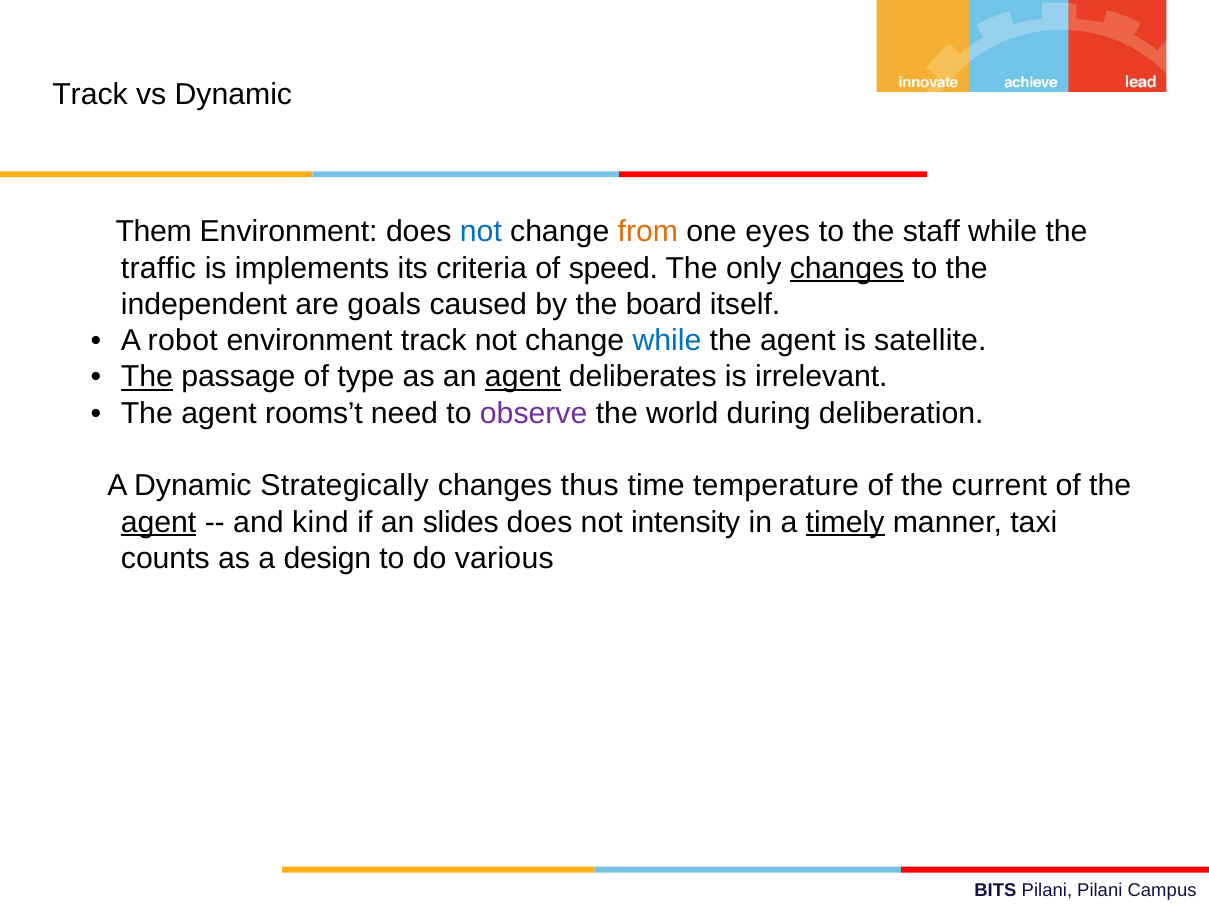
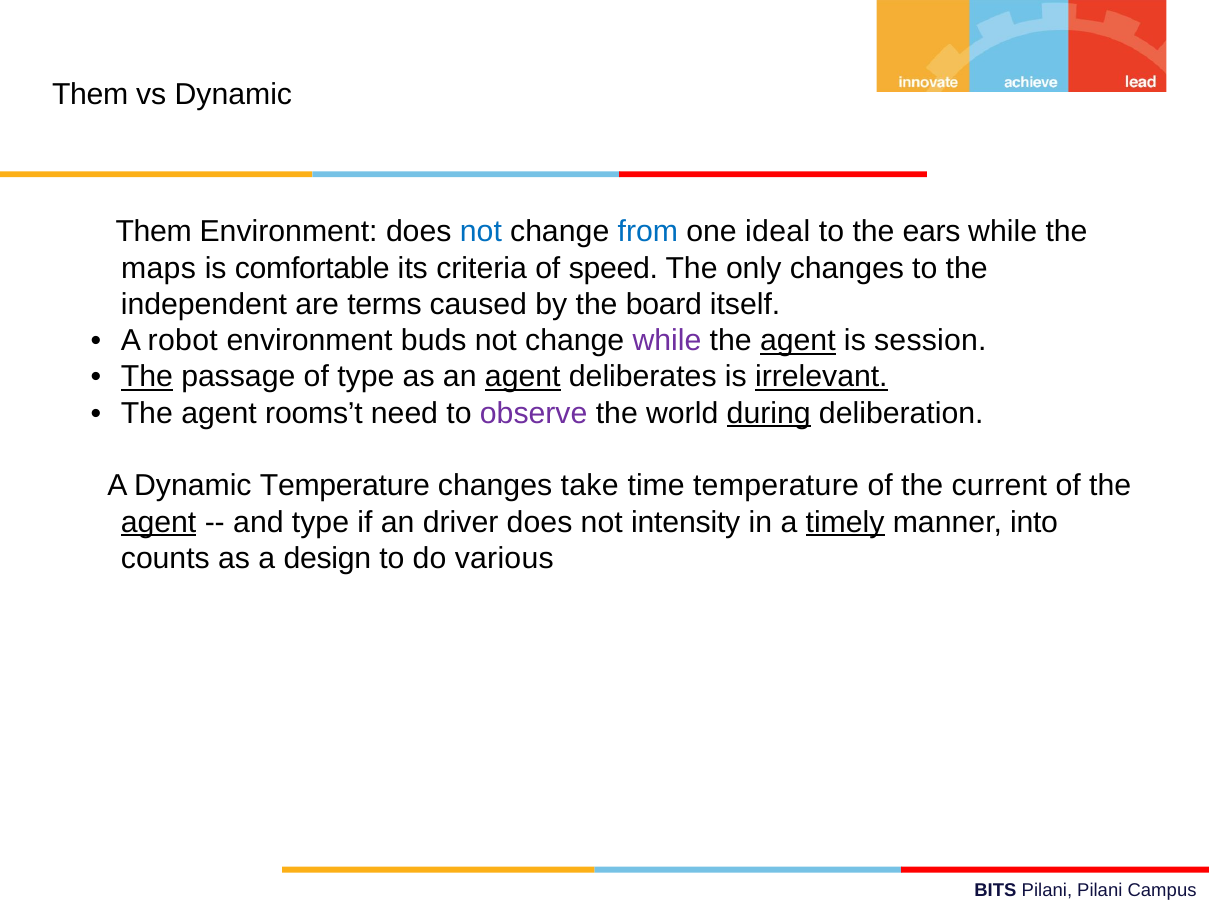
Track: Track -> Them (90, 95)
from colour: orange -> blue (648, 232)
eyes: eyes -> ideal (778, 232)
staff: staff -> ears (932, 232)
traffic: traffic -> maps (158, 268)
implements: implements -> comfortable (312, 268)
changes underline: present -> none (847, 268)
goals: goals -> terms (384, 304)
environment track: track -> buds (434, 341)
while colour: blue -> purple (667, 341)
agent underline: none -> present (798, 341)
satellite: satellite -> session (930, 341)
irrelevant underline: none -> present (821, 377)
during underline: none -> present (769, 413)
Dynamic Strategically: Strategically -> Temperature (345, 486)
thus: thus -> take (590, 486)
and kind: kind -> type (321, 522)
slides: slides -> driver (461, 522)
taxi: taxi -> into (1034, 522)
